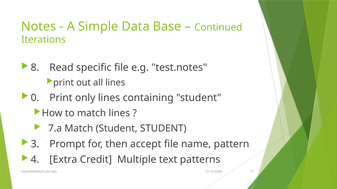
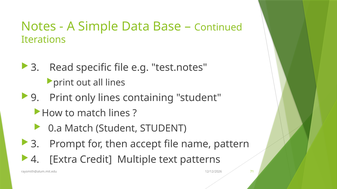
8: 8 -> 3 (35, 68)
0: 0 -> 9 (35, 98)
7.a: 7.a -> 0.a (55, 129)
